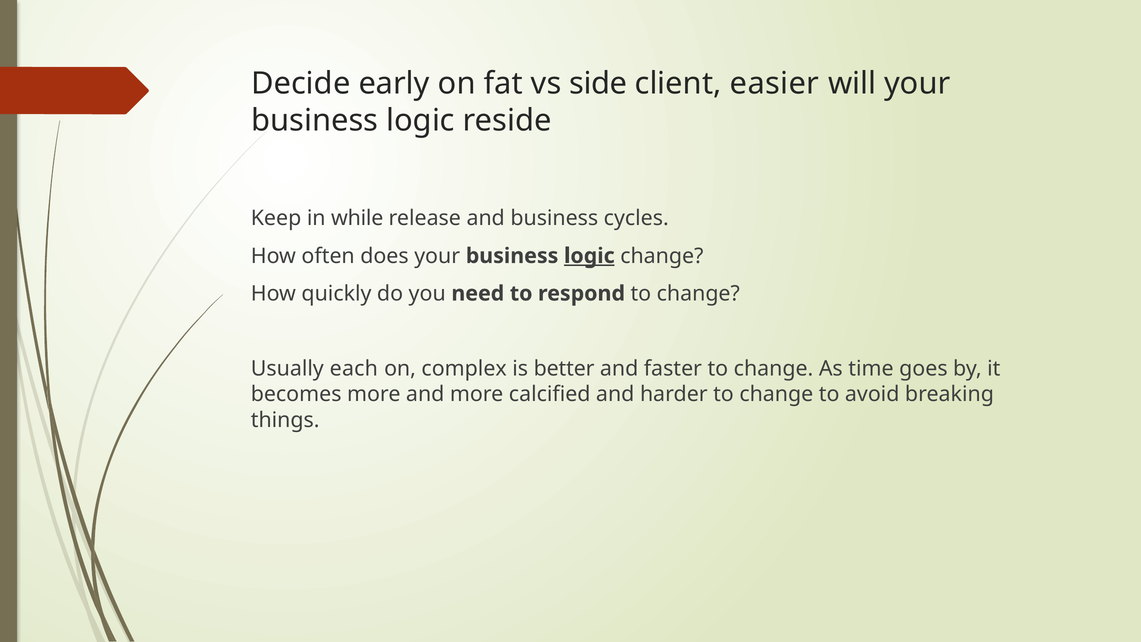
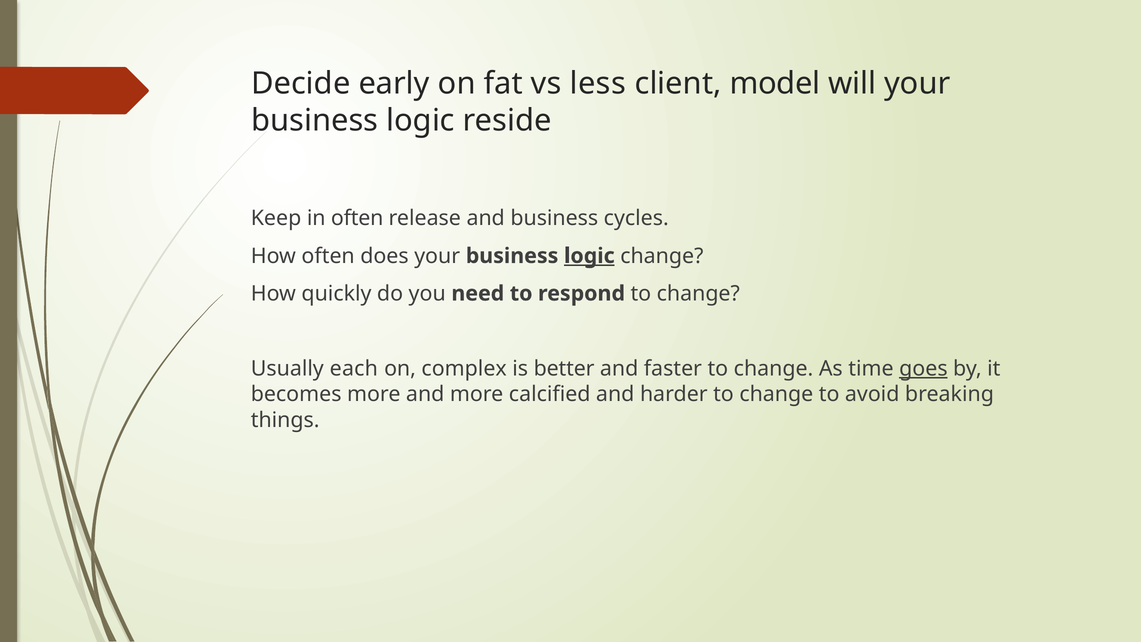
side: side -> less (598, 83)
easier: easier -> model (775, 83)
in while: while -> often (357, 218)
goes underline: none -> present (923, 369)
